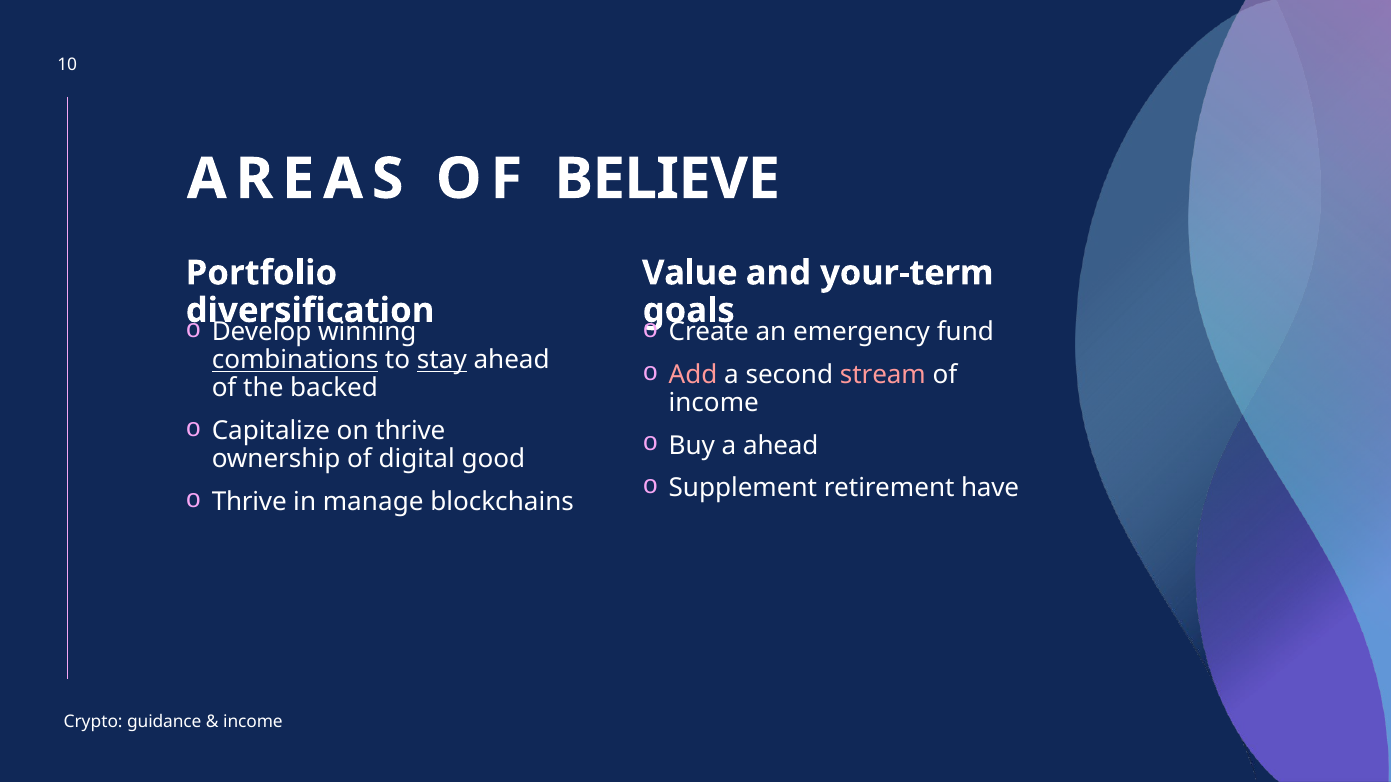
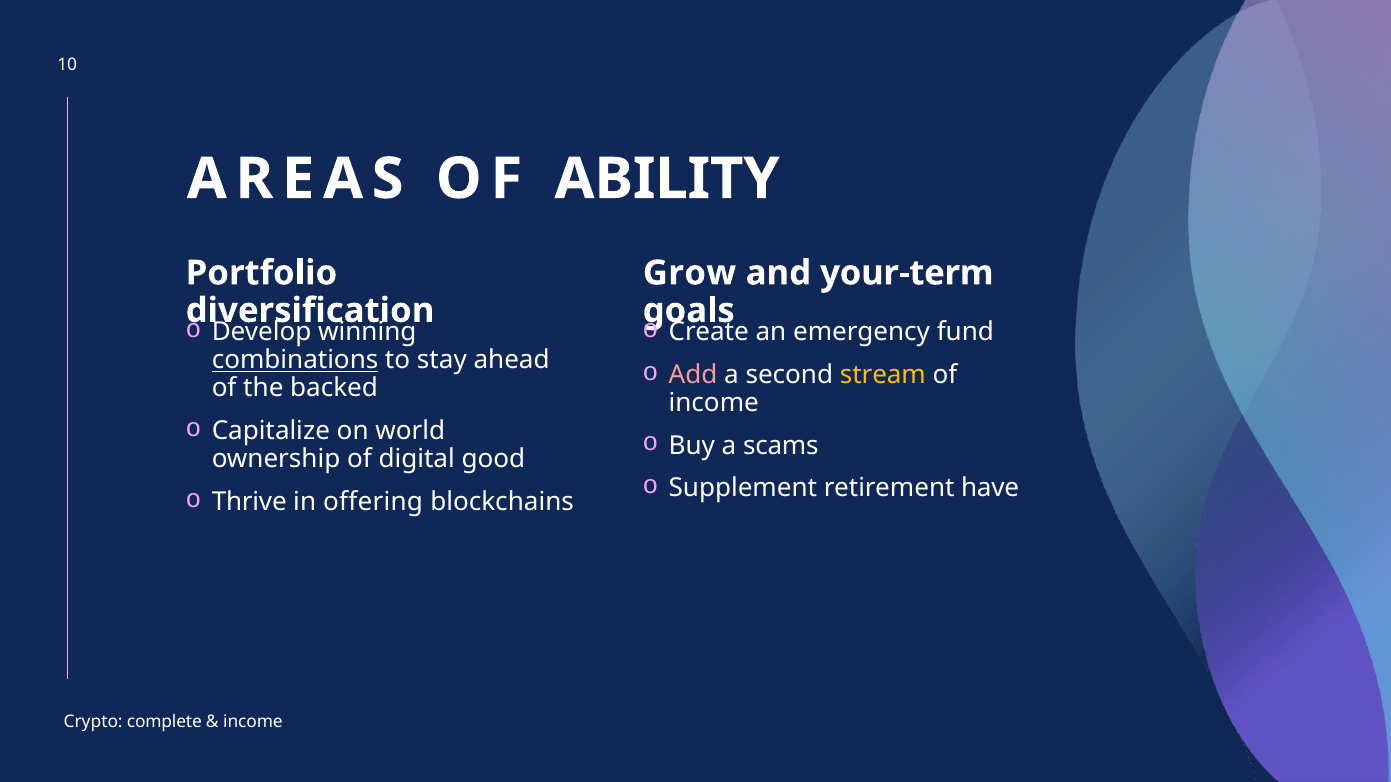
BELIEVE: BELIEVE -> ABILITY (667, 179)
Value: Value -> Grow (689, 273)
stay underline: present -> none (442, 360)
stream colour: pink -> yellow (883, 375)
on thrive: thrive -> world (410, 431)
a ahead: ahead -> scams (781, 446)
manage: manage -> offering (373, 502)
guidance: guidance -> complete (164, 722)
